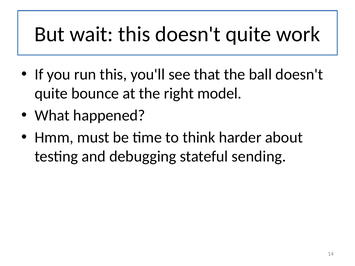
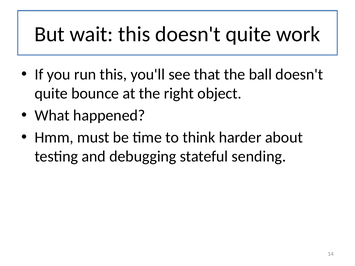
model: model -> object (220, 93)
